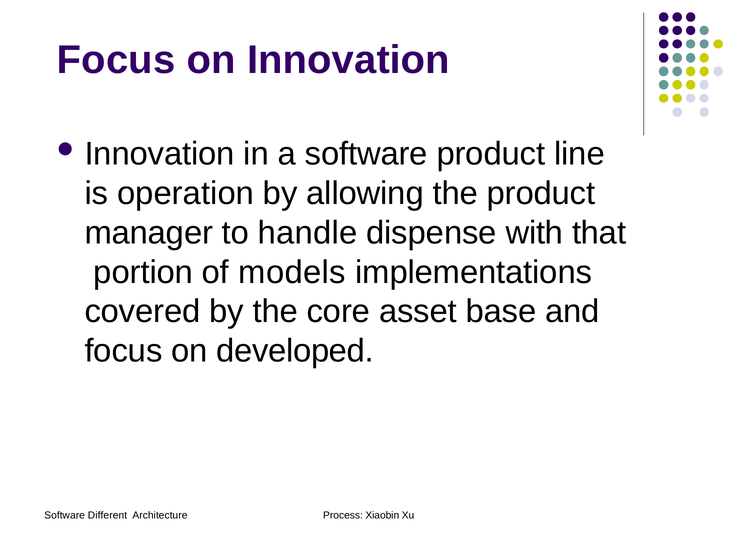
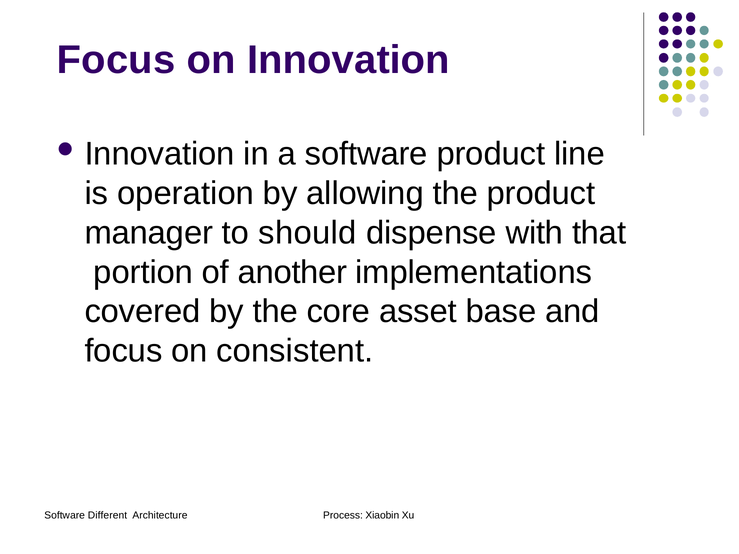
handle: handle -> should (308, 233)
models: models -> another (292, 272)
developed: developed -> consistent (295, 351)
